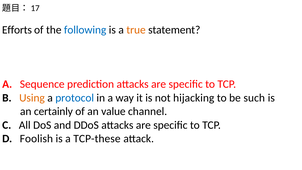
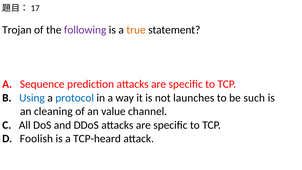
Efforts: Efforts -> Trojan (17, 30)
following colour: blue -> purple (85, 30)
Using colour: orange -> blue (32, 98)
hijacking: hijacking -> launches (194, 98)
certainly: certainly -> cleaning (53, 111)
TCP-these: TCP-these -> TCP-heard (97, 139)
